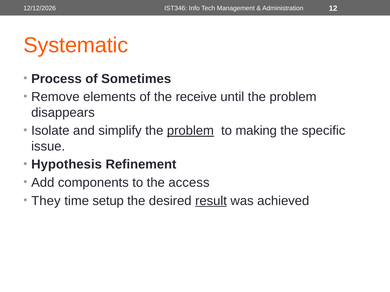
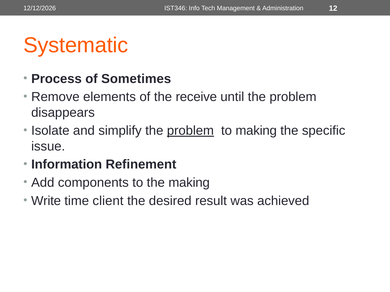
Hypothesis: Hypothesis -> Information (67, 165)
the access: access -> making (189, 183)
They: They -> Write (46, 201)
setup: setup -> client (108, 201)
result underline: present -> none (211, 201)
